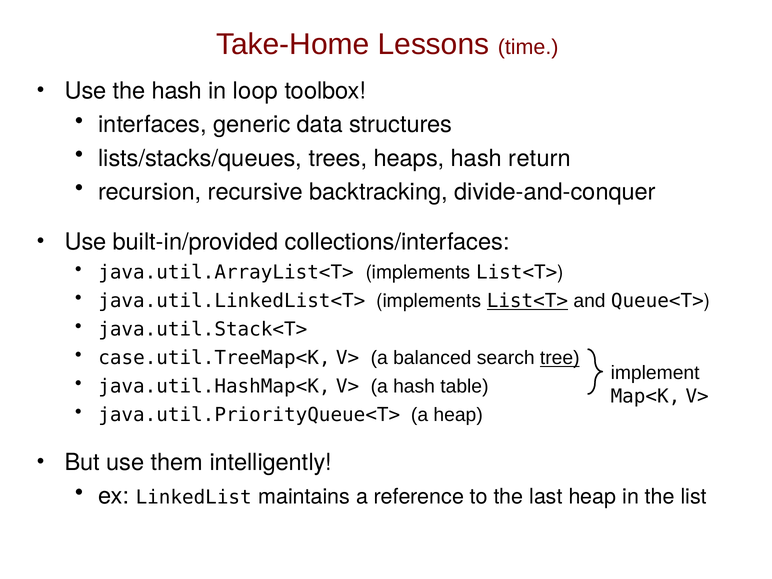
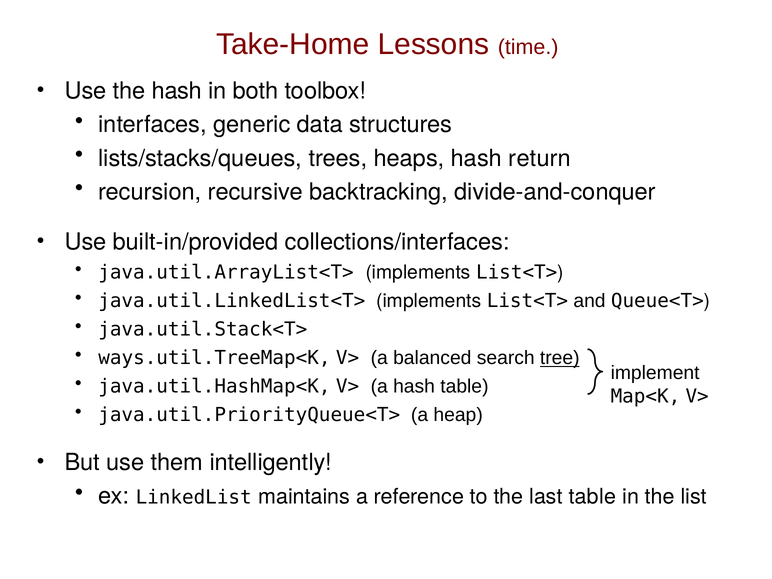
loop: loop -> both (256, 91)
List<T> underline: present -> none (527, 301)
case.util.TreeMap<K: case.util.TreeMap<K -> ways.util.TreeMap<K (214, 358)
last heap: heap -> table (592, 497)
